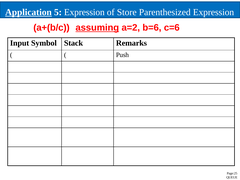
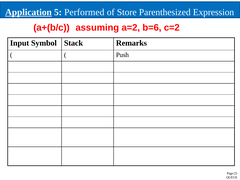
5 Expression: Expression -> Performed (84, 12)
assuming underline: present -> none (97, 28)
c=6: c=6 -> c=2 (172, 28)
